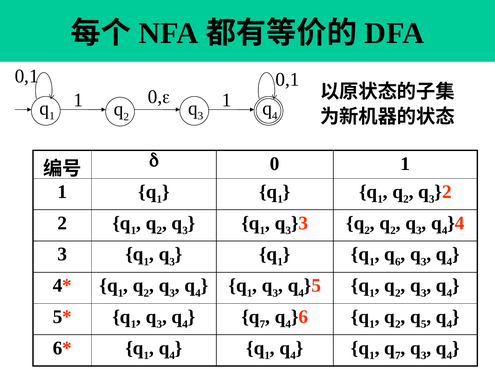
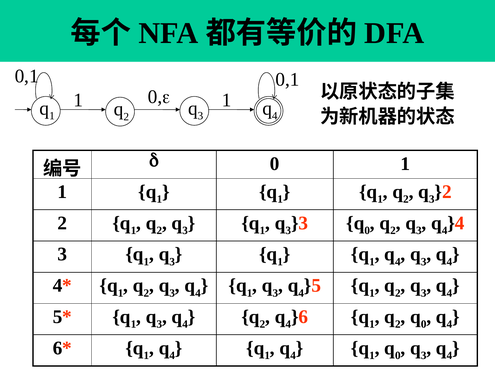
2: 2 -> 0 (367, 231)
6: 6 -> 4 (398, 262)
7: 7 -> 2 (262, 324)
5: 5 -> 0 (424, 324)
7: 7 -> 0 (398, 356)
